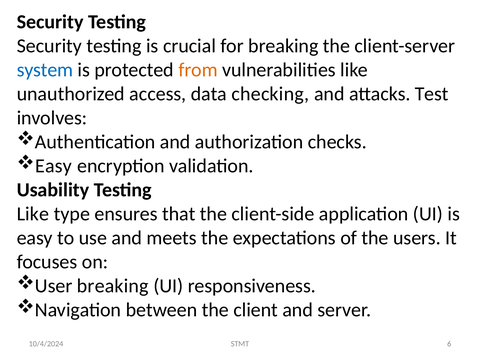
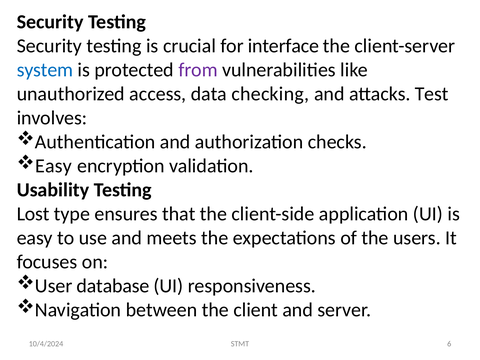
for breaking: breaking -> interface (283, 46)
from colour: orange -> purple (198, 70)
Like: Like -> Lost (33, 214)
User breaking: breaking -> database (113, 286)
